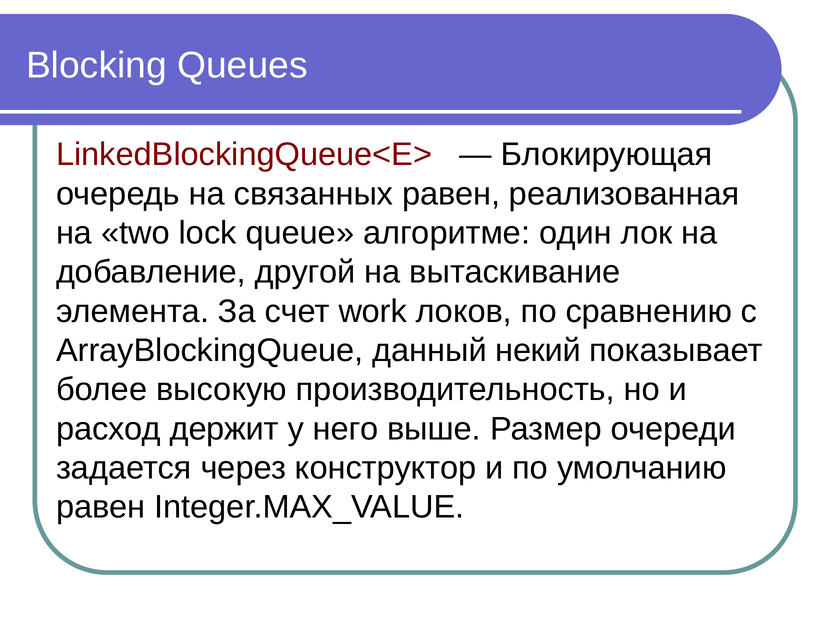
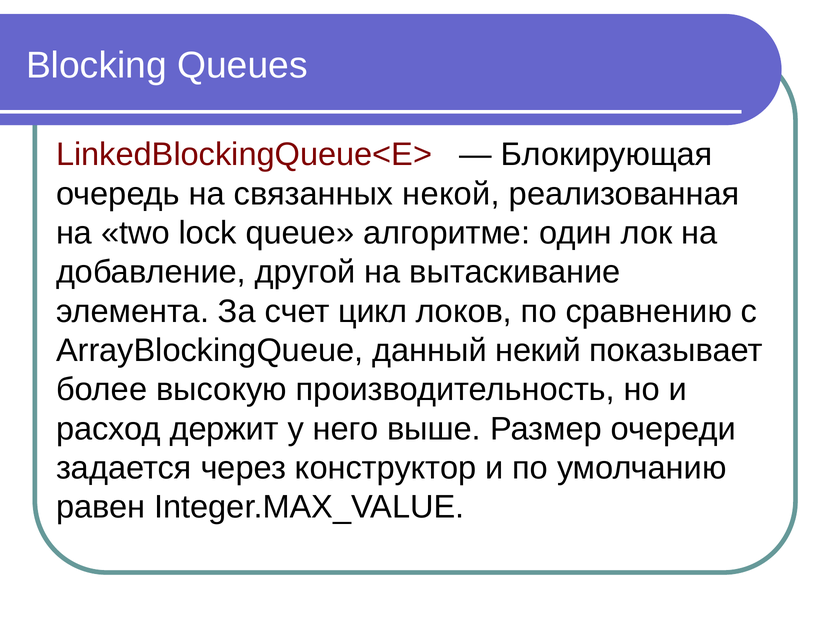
связанных равен: равен -> некой (451, 194)
work: work -> цикл (373, 311)
